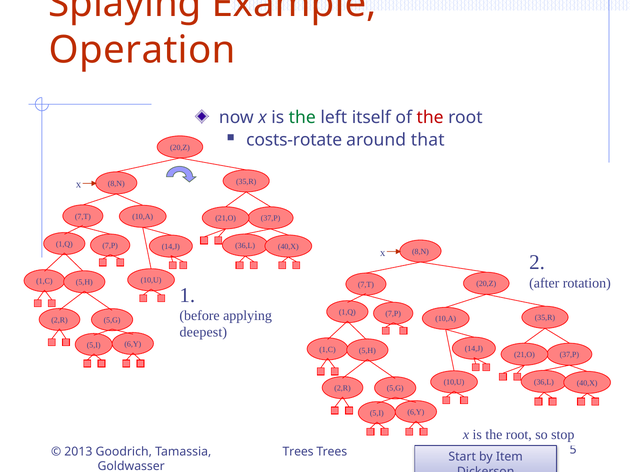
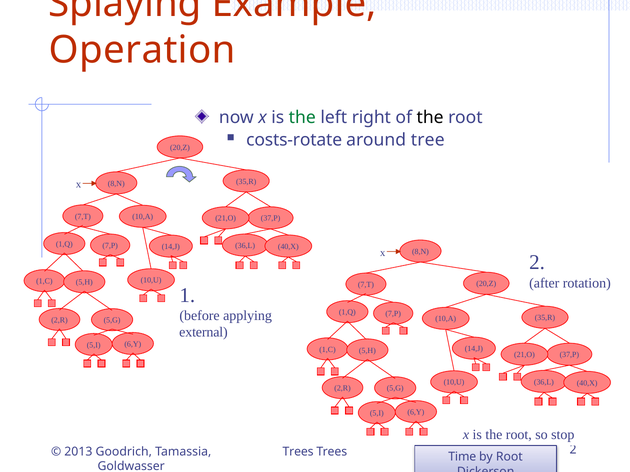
itself: itself -> right (371, 117)
the colour: red -> black (430, 117)
that: that -> tree (428, 140)
deepest: deepest -> external (203, 333)
Trees 5: 5 -> 2 (573, 450)
Start: Start -> Time (462, 457)
by Item: Item -> Root (509, 457)
